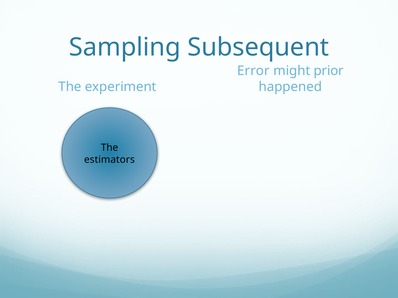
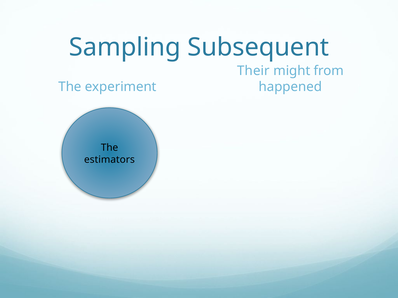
Error: Error -> Their (253, 71)
prior: prior -> from (329, 71)
